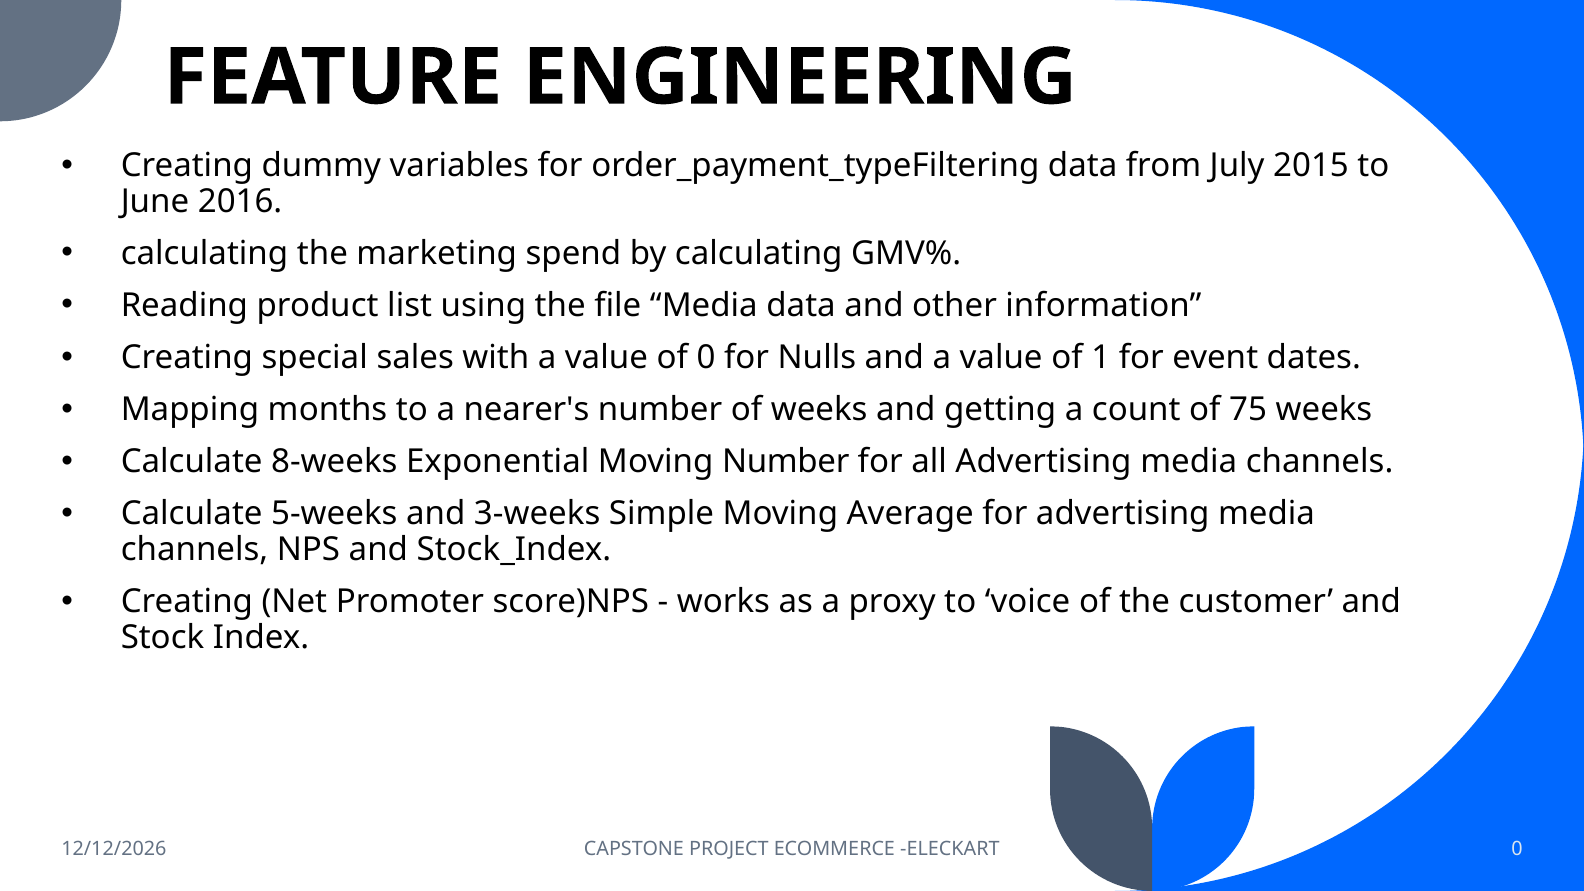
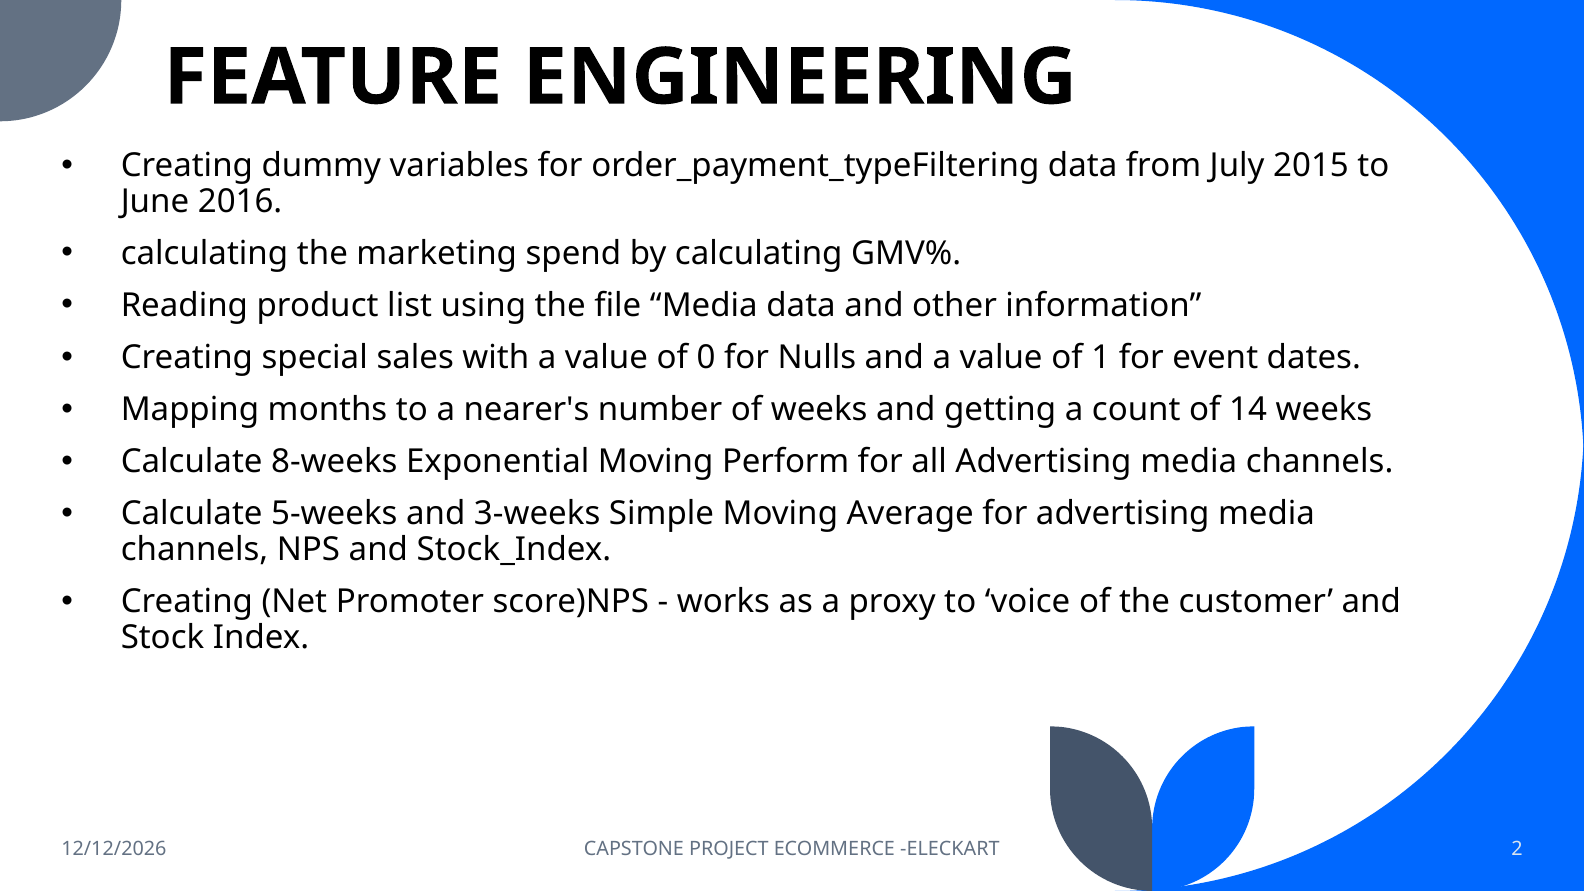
75: 75 -> 14 (1248, 410)
Moving Number: Number -> Perform (786, 462)
ELECKART 0: 0 -> 2 (1517, 849)
